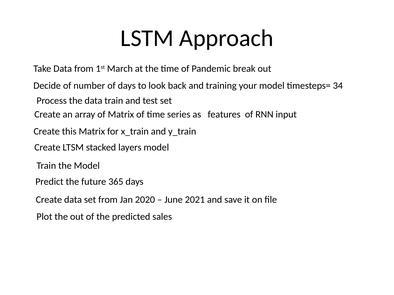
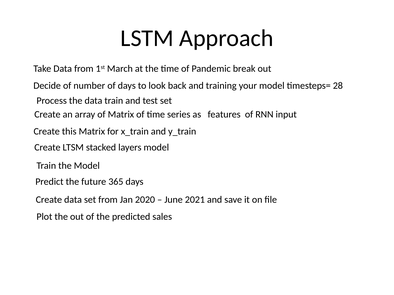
34: 34 -> 28 (338, 86)
